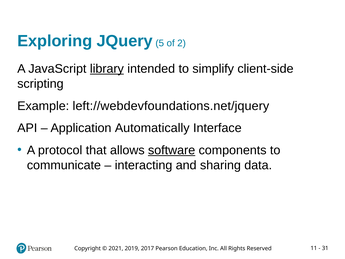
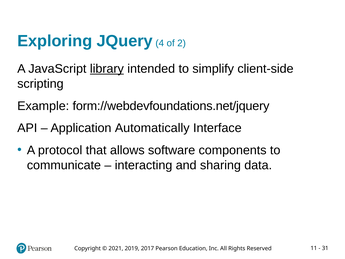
5: 5 -> 4 (160, 43)
left://webdevfoundations.net/jquery: left://webdevfoundations.net/jquery -> form://webdevfoundations.net/jquery (171, 106)
software underline: present -> none (172, 150)
